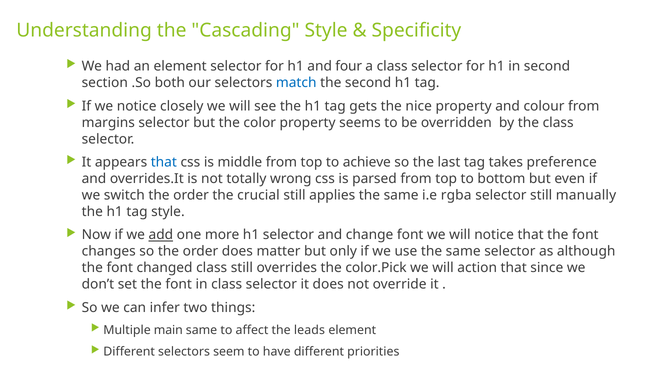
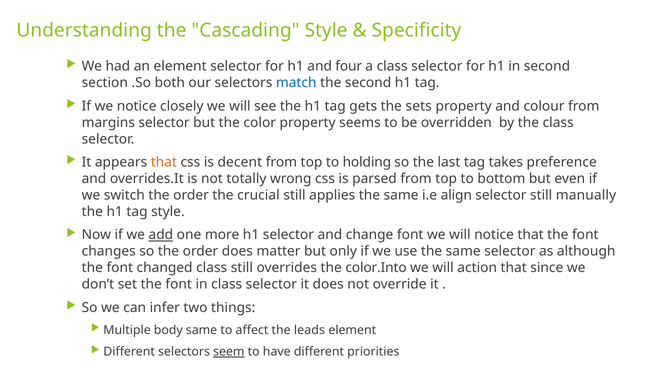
nice: nice -> sets (419, 106)
that colour: blue -> orange (164, 163)
middle: middle -> decent (240, 163)
achieve: achieve -> holding (367, 163)
rgba: rgba -> align (456, 196)
color.Pick: color.Pick -> color.Into (376, 268)
main: main -> body (168, 331)
seem underline: none -> present (229, 352)
